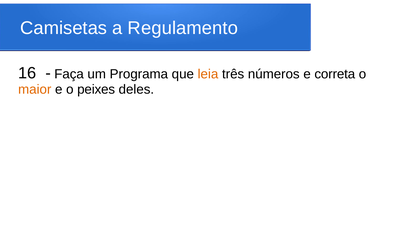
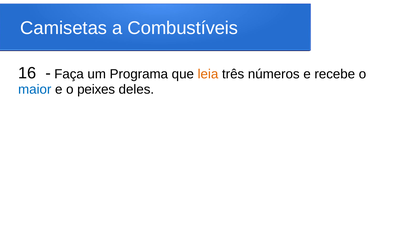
Regulamento: Regulamento -> Combustíveis (183, 28)
correta: correta -> recebe (335, 74)
maior colour: orange -> blue (35, 90)
